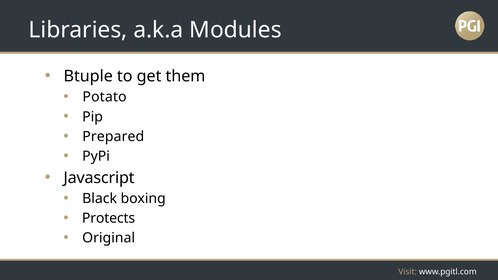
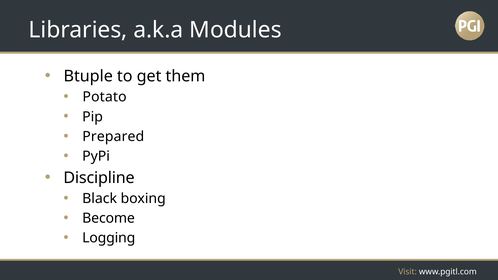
Javascript: Javascript -> Discipline (99, 178)
Protects: Protects -> Become (109, 218)
Original: Original -> Logging (109, 238)
